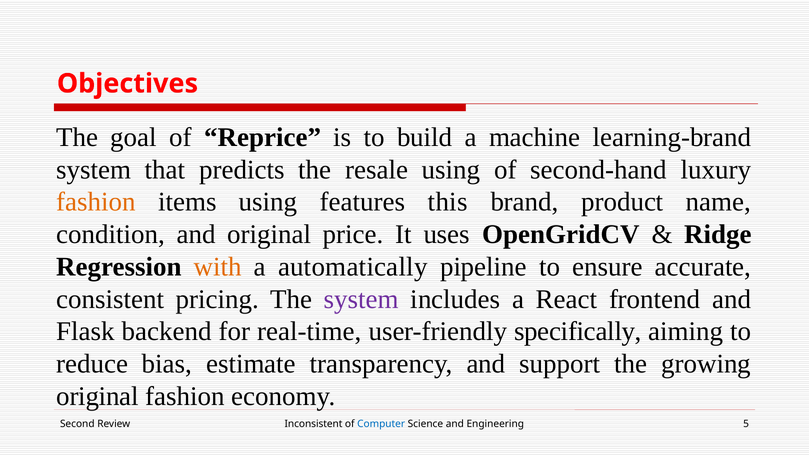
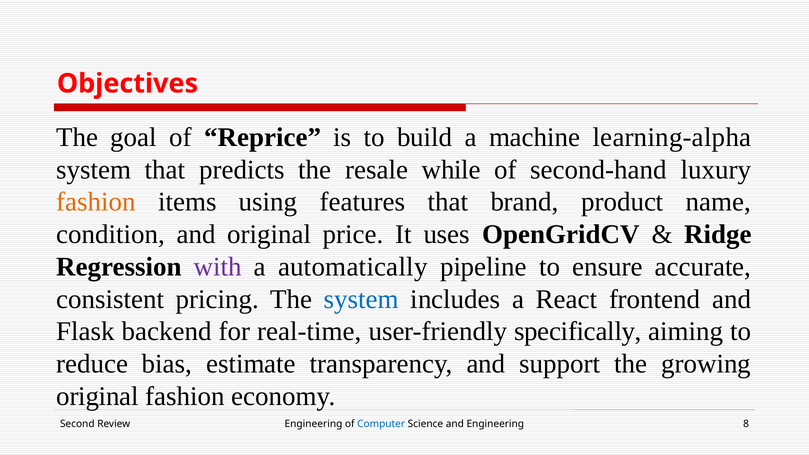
learning-brand: learning-brand -> learning-alpha (672, 137)
resale using: using -> while (451, 170)
features this: this -> that (448, 202)
with colour: orange -> purple (218, 267)
system colour: purple -> blue (361, 299)
Inconsistent: Inconsistent -> Engineering (313, 424)
5: 5 -> 8 (746, 424)
